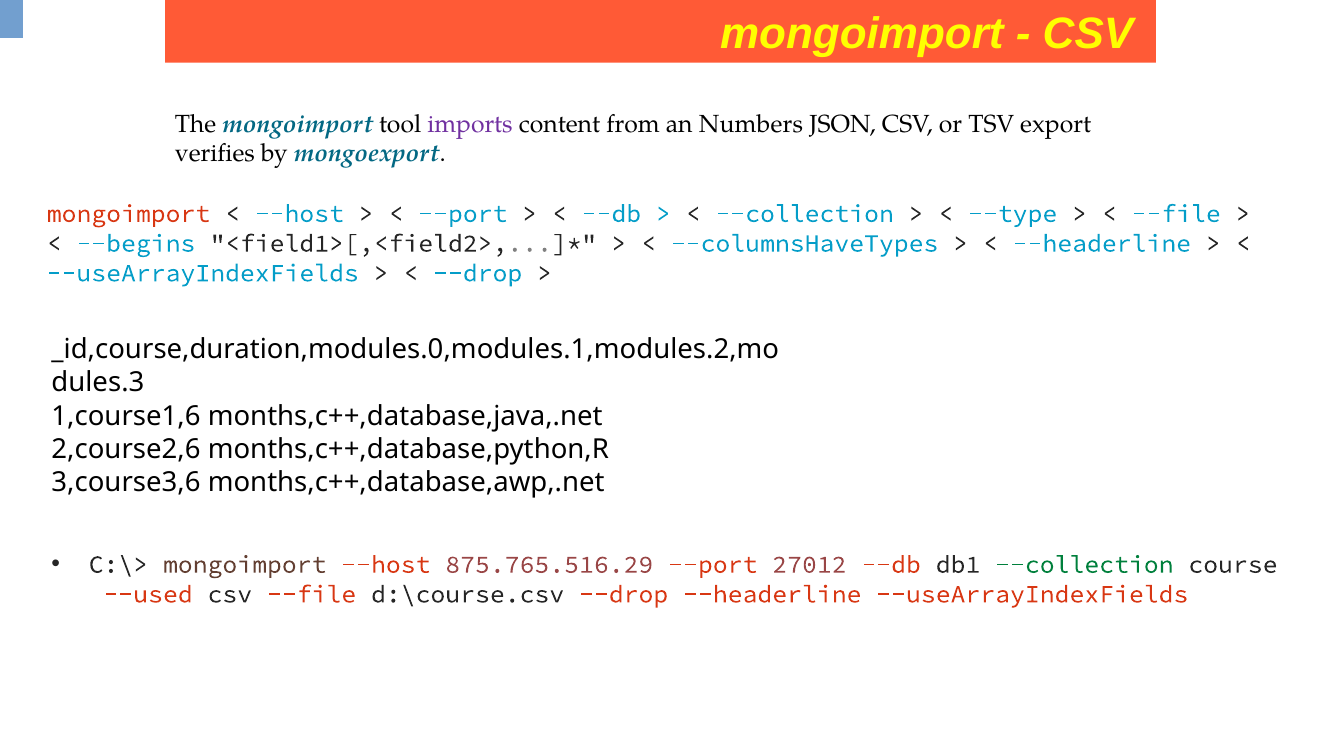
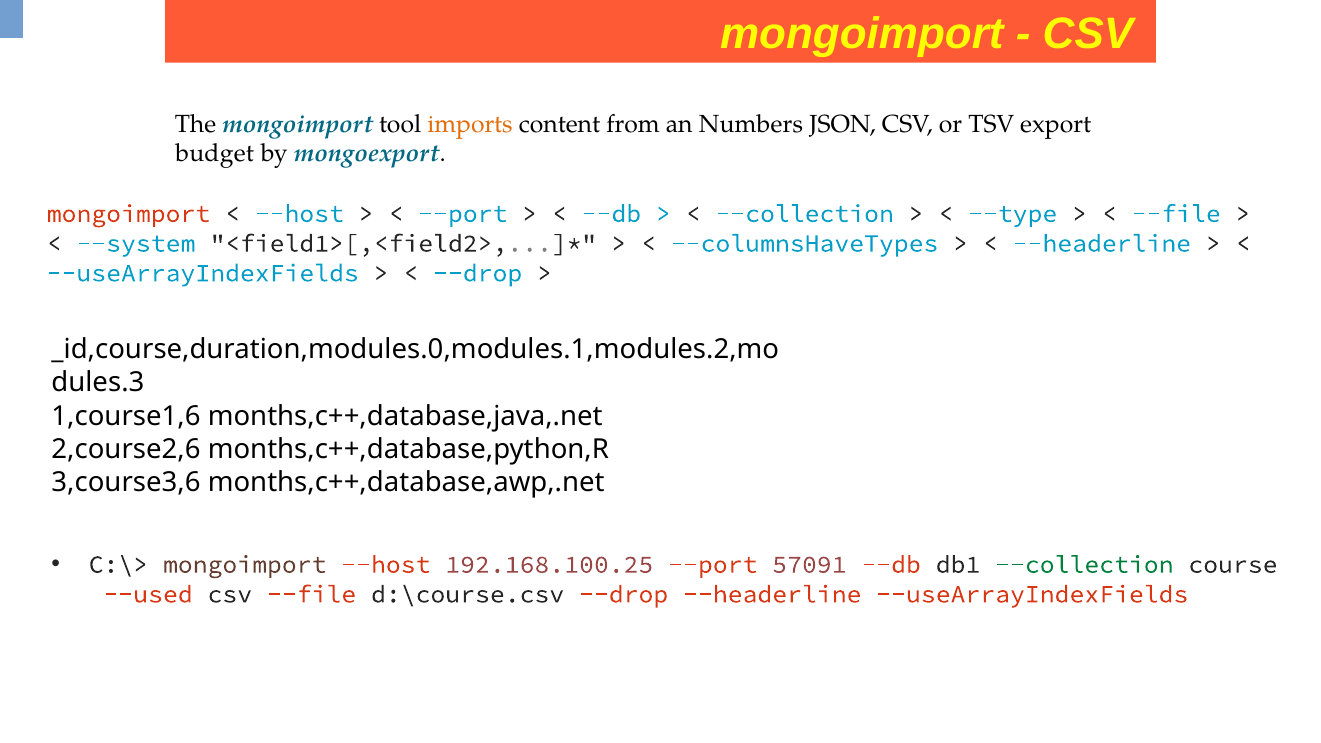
imports colour: purple -> orange (470, 124)
verifies: verifies -> budget (215, 154)
--begins: --begins -> --system (136, 243)
875.765.516.29: 875.765.516.29 -> 192.168.100.25 (549, 565)
27012: 27012 -> 57091 (809, 565)
